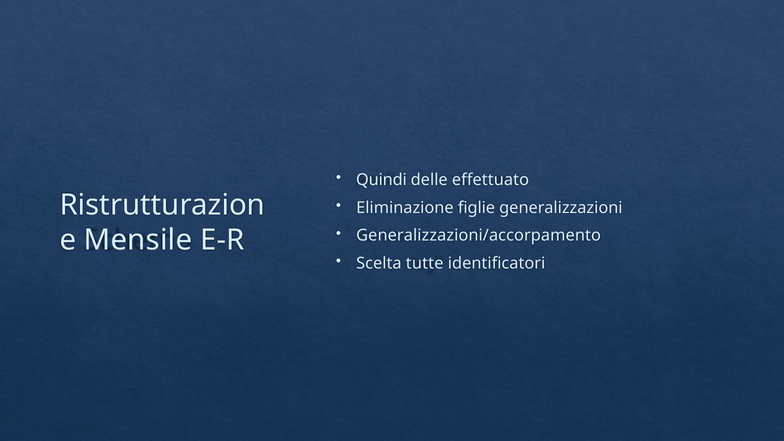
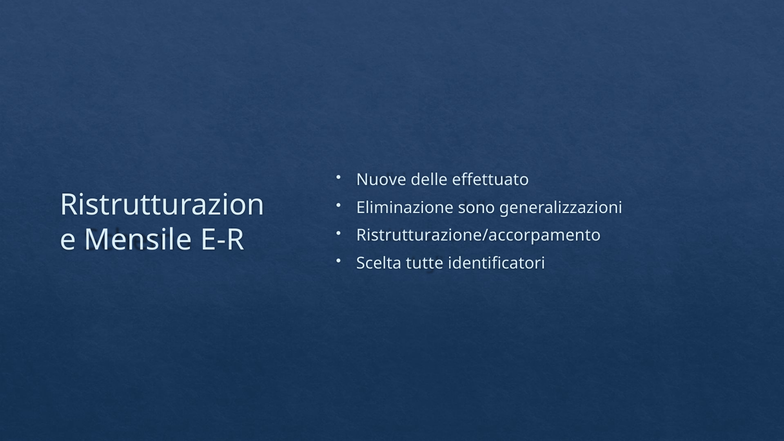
Quindi: Quindi -> Nuove (381, 180)
figlie: figlie -> sono (477, 208)
Generalizzazioni/accorpamento: Generalizzazioni/accorpamento -> Ristrutturazione/accorpamento (479, 236)
